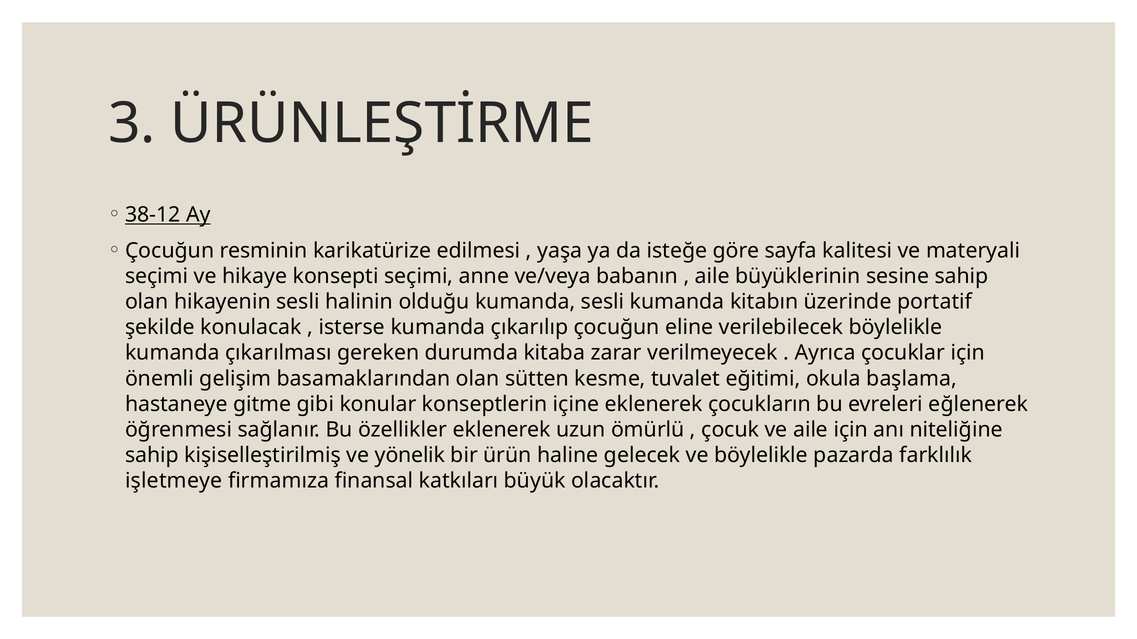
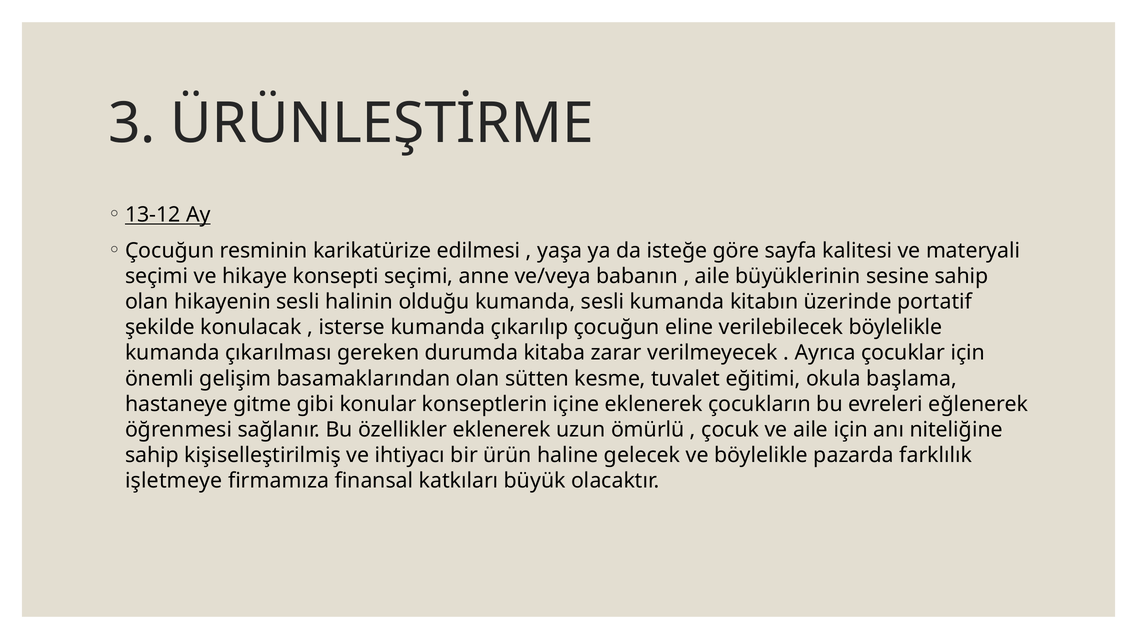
38-12: 38-12 -> 13-12 (153, 215)
yönelik: yönelik -> ihtiyacı (410, 456)
